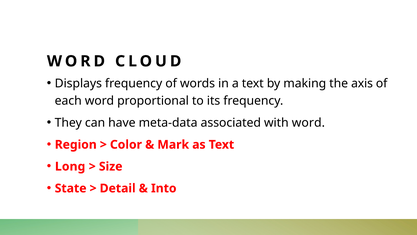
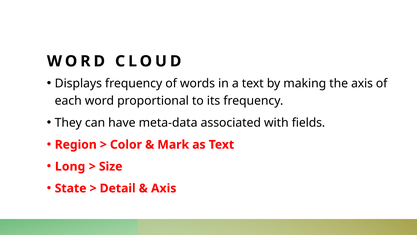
with word: word -> fields (308, 123)
Into: Into -> Axis (164, 188)
